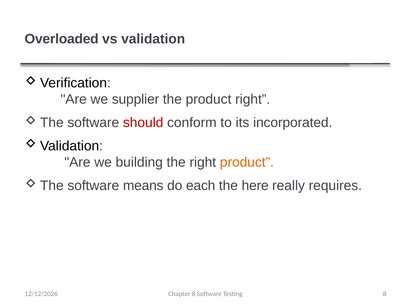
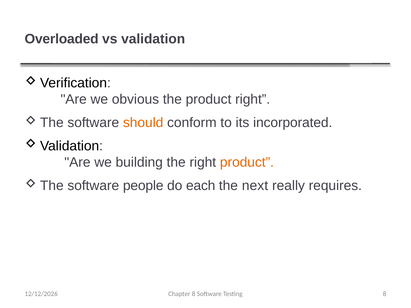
supplier: supplier -> obvious (135, 100)
should colour: red -> orange (143, 123)
means: means -> people (143, 186)
here: here -> next (255, 186)
